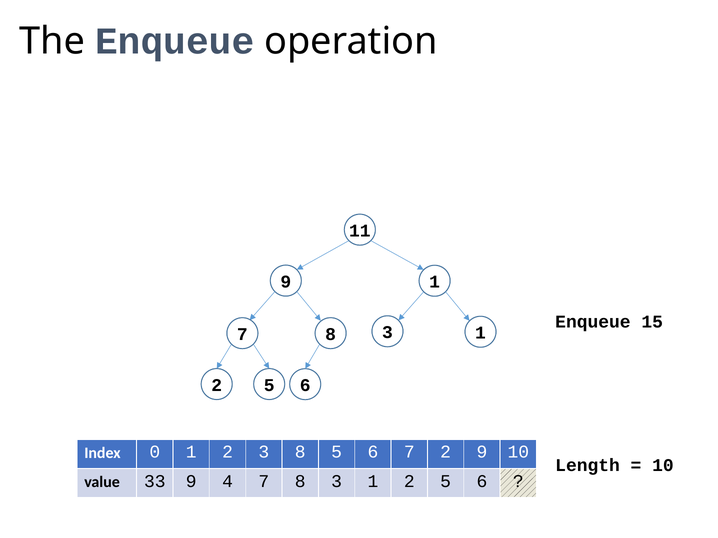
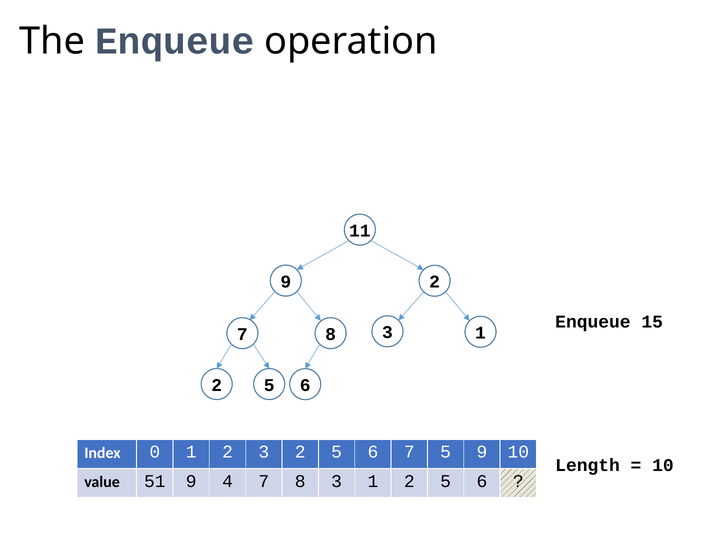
9 1: 1 -> 2 (435, 282)
3 8: 8 -> 2 (300, 452)
6 7 2: 2 -> 5 (446, 452)
33: 33 -> 51 (155, 482)
